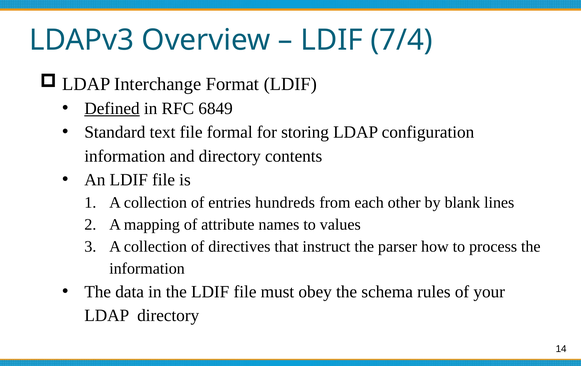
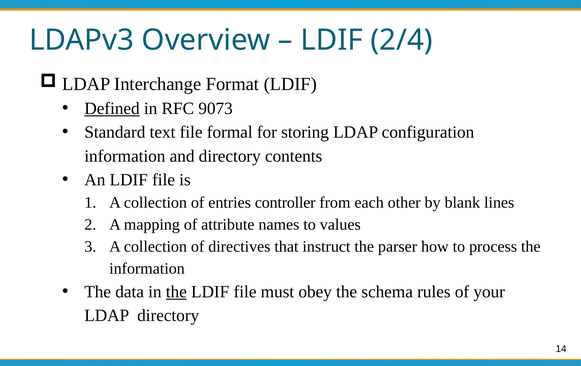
7/4: 7/4 -> 2/4 (402, 40)
6849: 6849 -> 9073 (216, 109)
hundreds: hundreds -> controller (285, 203)
the underline: none -> present (176, 292)
